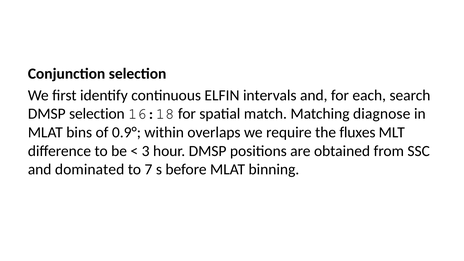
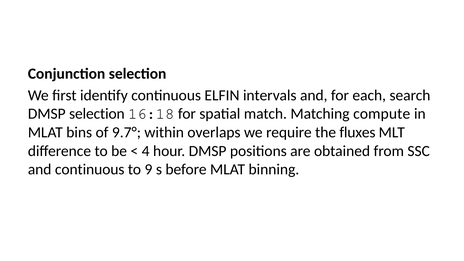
diagnose: diagnose -> compute (382, 114)
0.9°: 0.9° -> 9.7° (126, 132)
3: 3 -> 4 (146, 151)
and dominated: dominated -> continuous (90, 169)
7: 7 -> 9 (148, 169)
